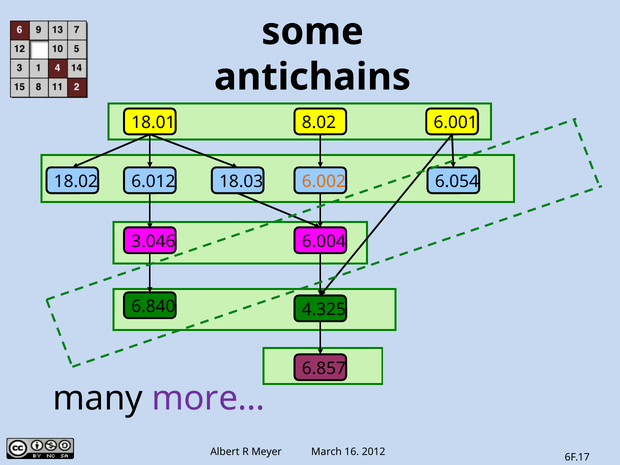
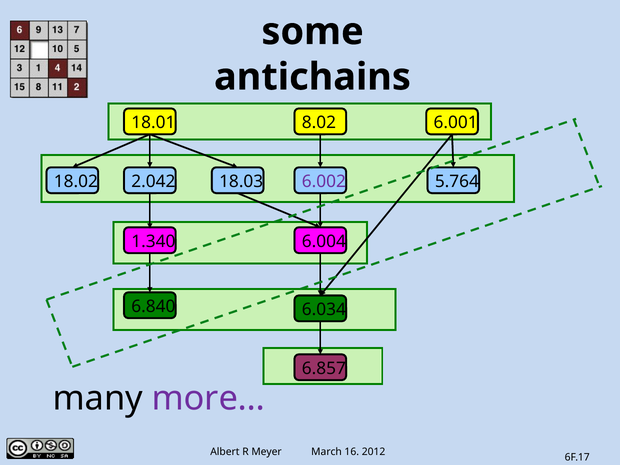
6.012: 6.012 -> 2.042 (153, 181)
6.002 colour: orange -> purple (324, 181)
6.054: 6.054 -> 5.764 (457, 181)
3.046: 3.046 -> 1.340 (153, 241)
4.325: 4.325 -> 6.034 (324, 310)
